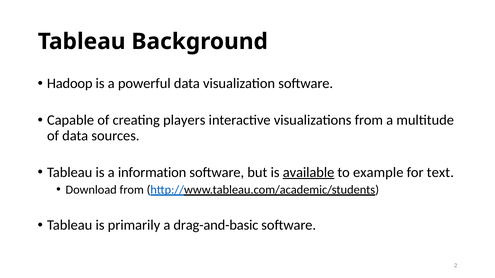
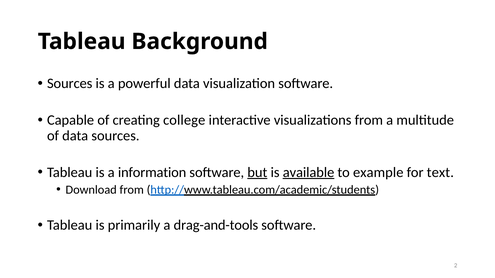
Hadoop: Hadoop -> Sources (70, 84)
players: players -> college (184, 120)
but underline: none -> present (257, 173)
drag-and-basic: drag-and-basic -> drag-and-tools (216, 226)
